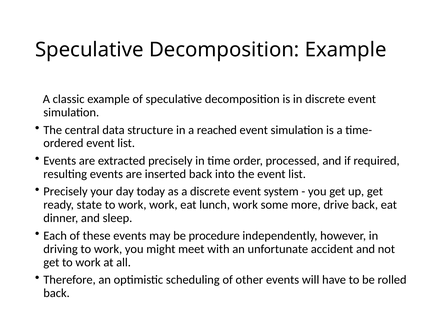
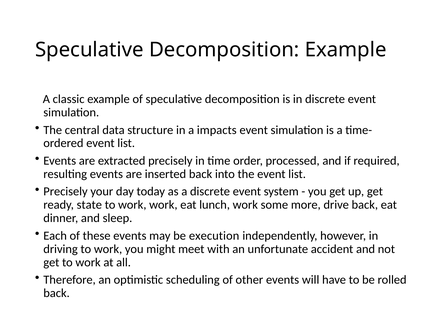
reached: reached -> impacts (217, 130)
procedure: procedure -> execution (214, 236)
